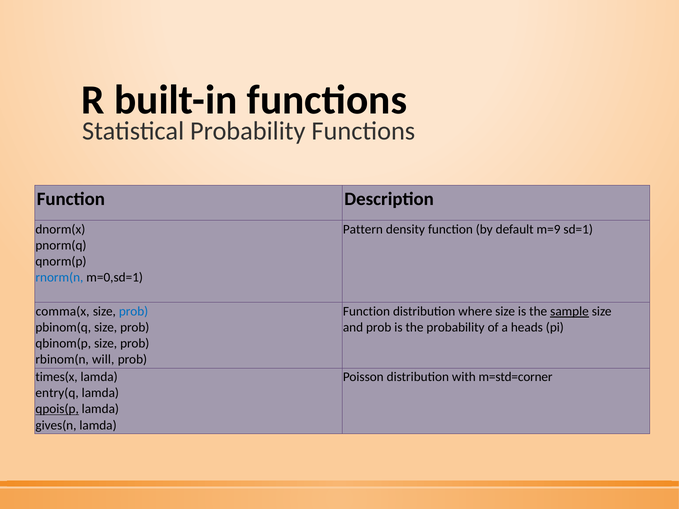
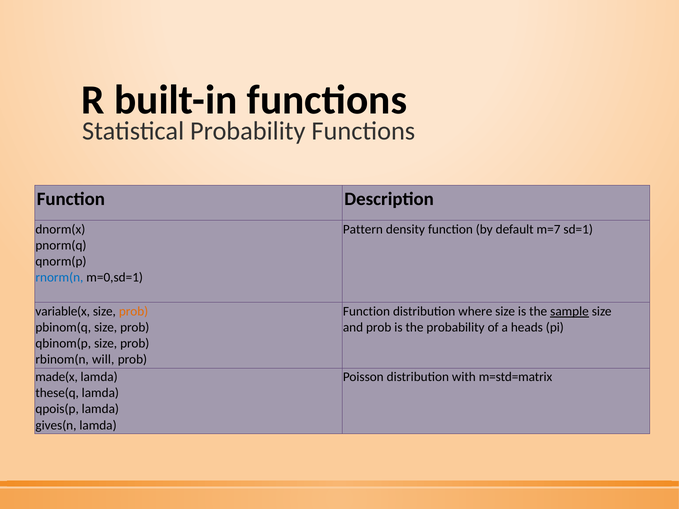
m=9: m=9 -> m=7 (549, 230)
comma(x: comma(x -> variable(x (63, 311)
prob colour: blue -> orange (134, 311)
times(x: times(x -> made(x (57, 377)
m=std=corner: m=std=corner -> m=std=matrix (516, 377)
entry(q: entry(q -> these(q (57, 393)
qpois(p underline: present -> none (57, 409)
